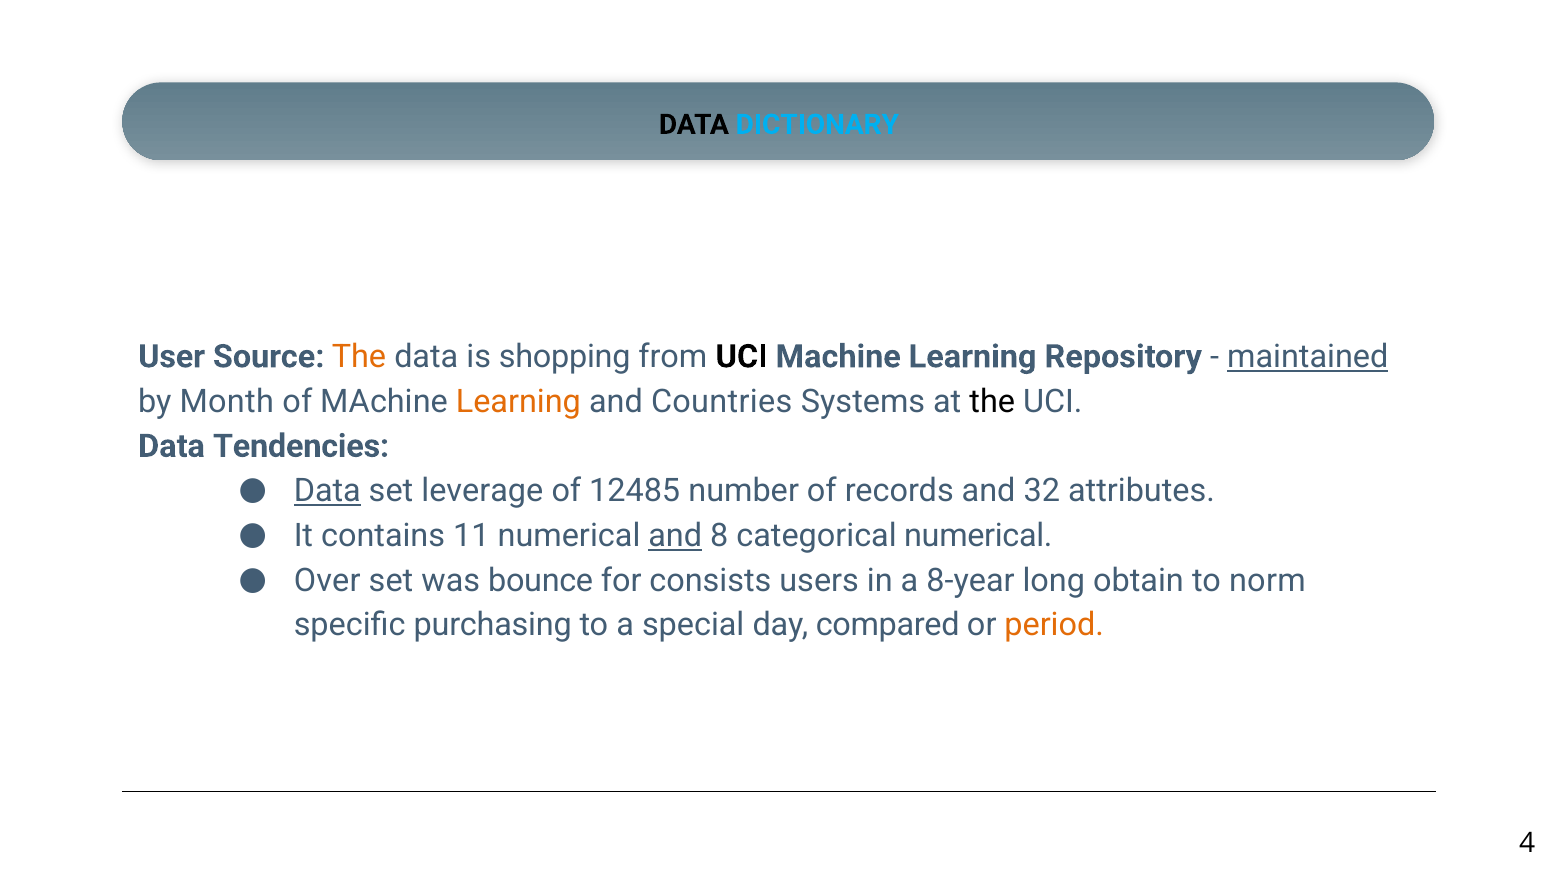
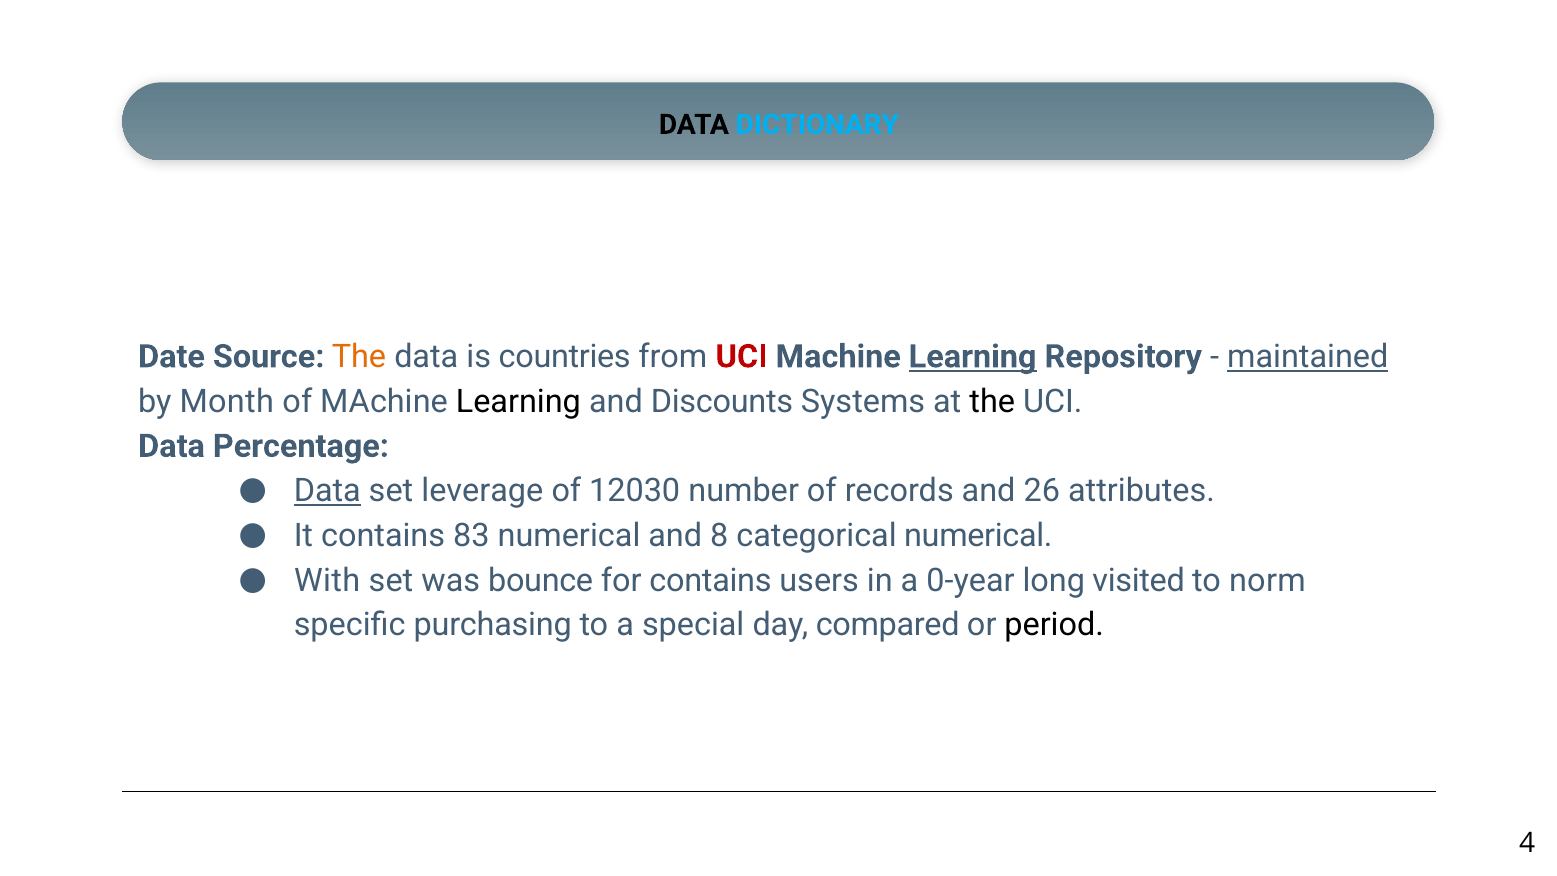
User: User -> Date (172, 357)
shopping: shopping -> countries (565, 357)
UCI colour: black -> red (742, 357)
Learning underline: none -> present (973, 357)
Learning colour: orange -> black (518, 401)
Countries: Countries -> Discounts (722, 401)
Tendencies: Tendencies -> Percentage (301, 446)
12485: 12485 -> 12030 (635, 491)
32: 32 -> 26 (1042, 491)
11: 11 -> 83 (471, 536)
and underline: present -> none (675, 536)
Over: Over -> With (327, 580)
for consists: consists -> contains (711, 580)
8-year: 8-year -> 0-year (970, 580)
obtain: obtain -> visited (1139, 580)
period colour: orange -> black (1054, 625)
